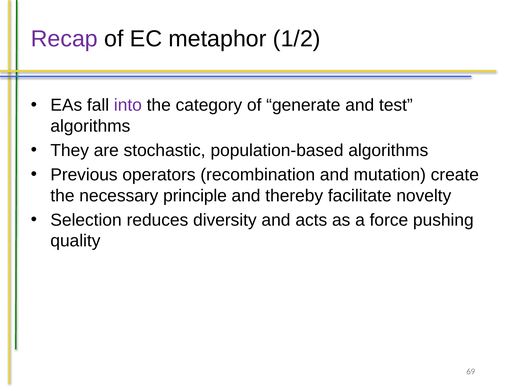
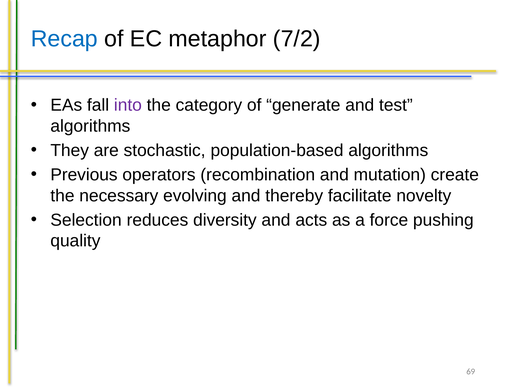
Recap colour: purple -> blue (64, 39)
1/2: 1/2 -> 7/2 (297, 39)
principle: principle -> evolving (195, 196)
